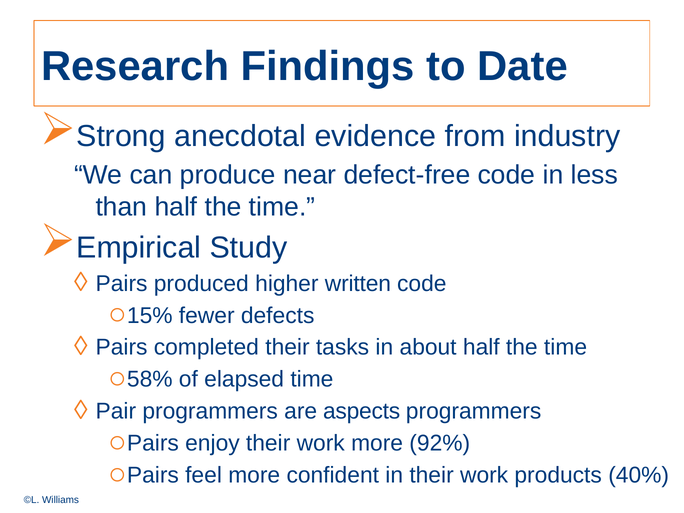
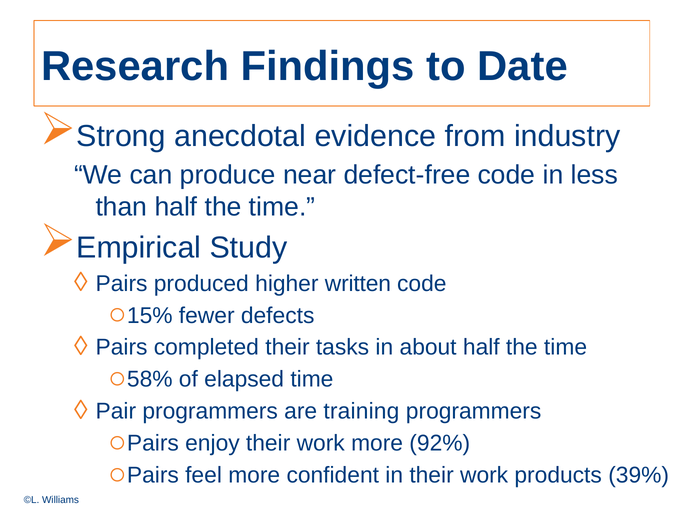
aspects: aspects -> training (361, 411)
40%: 40% -> 39% (639, 475)
